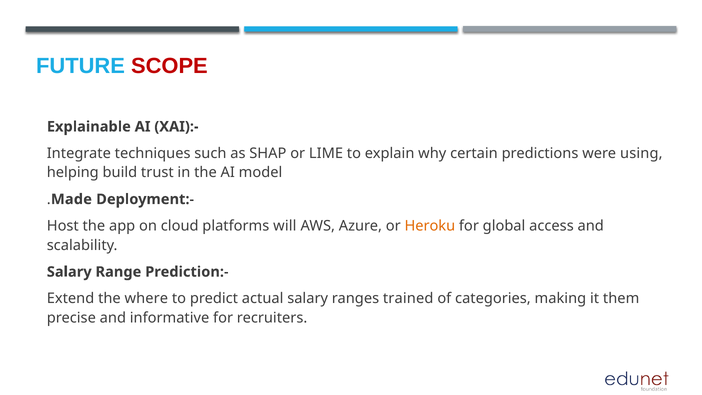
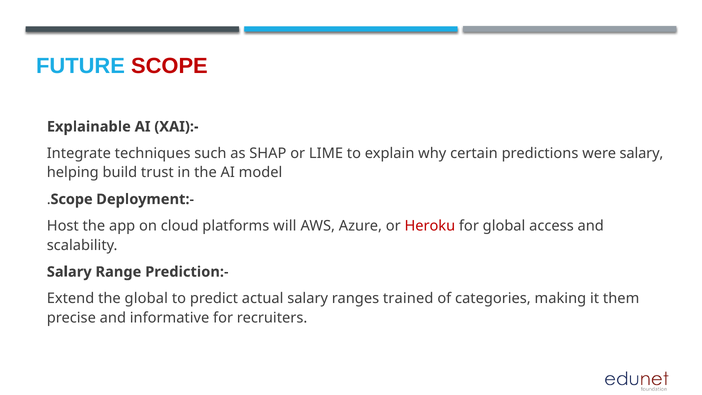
were using: using -> salary (641, 153)
Made: Made -> Scope (72, 199)
Heroku colour: orange -> red (430, 226)
the where: where -> global (146, 298)
